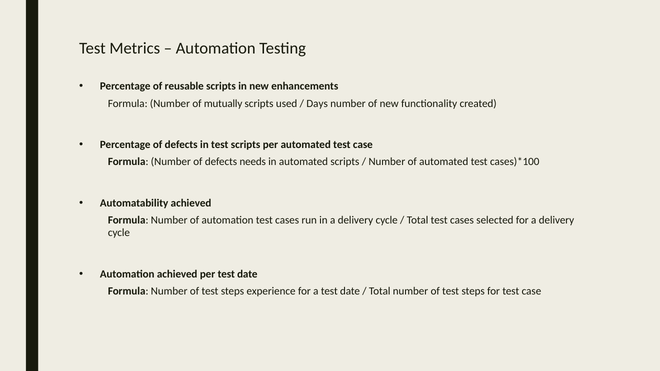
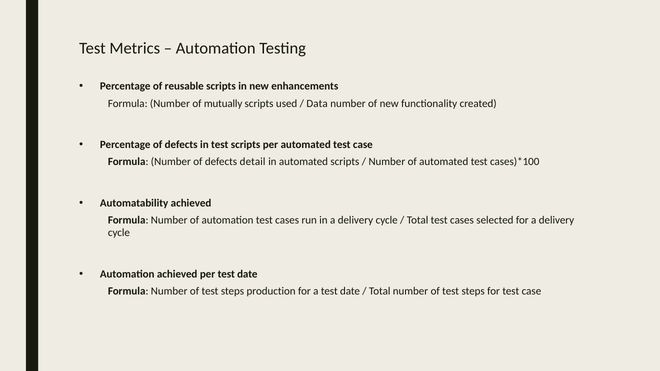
Days: Days -> Data (317, 103)
needs: needs -> detail (253, 162)
experience: experience -> production (271, 291)
